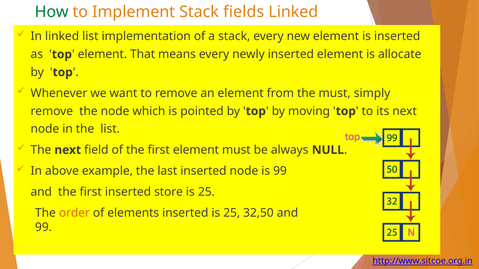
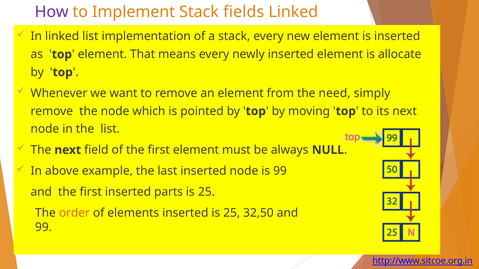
How colour: green -> purple (52, 12)
the must: must -> need (335, 93)
store: store -> parts (169, 192)
